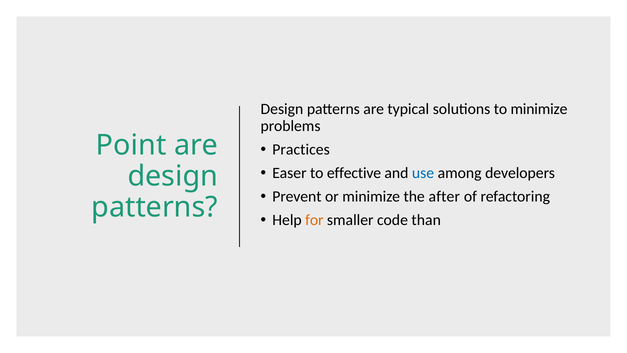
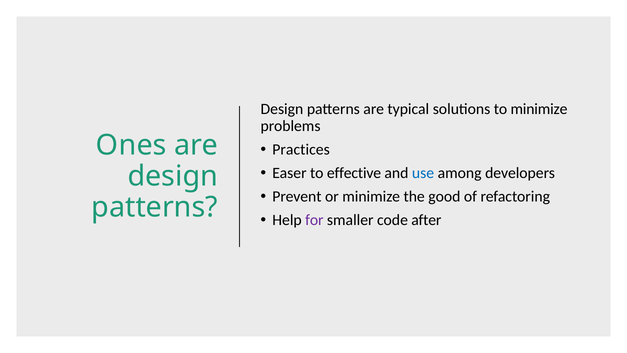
Point: Point -> Ones (131, 145)
after: after -> good (444, 196)
for colour: orange -> purple (314, 220)
than: than -> after (426, 220)
